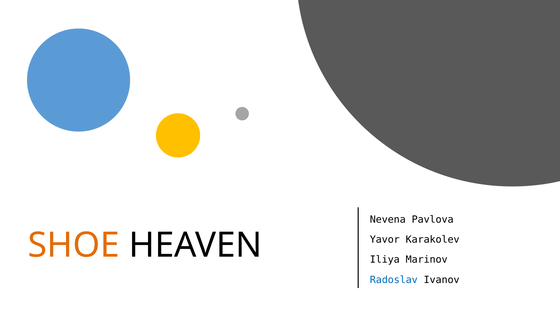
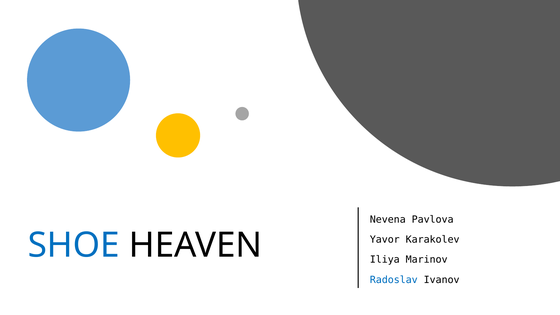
SHOE colour: orange -> blue (74, 245)
